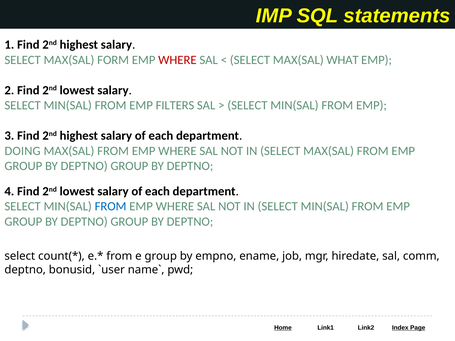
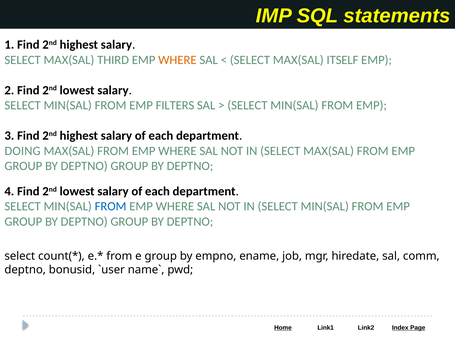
FORM: FORM -> THIRD (113, 60)
WHERE colour: red -> orange (177, 60)
WHAT: WHAT -> ITSELF (342, 60)
